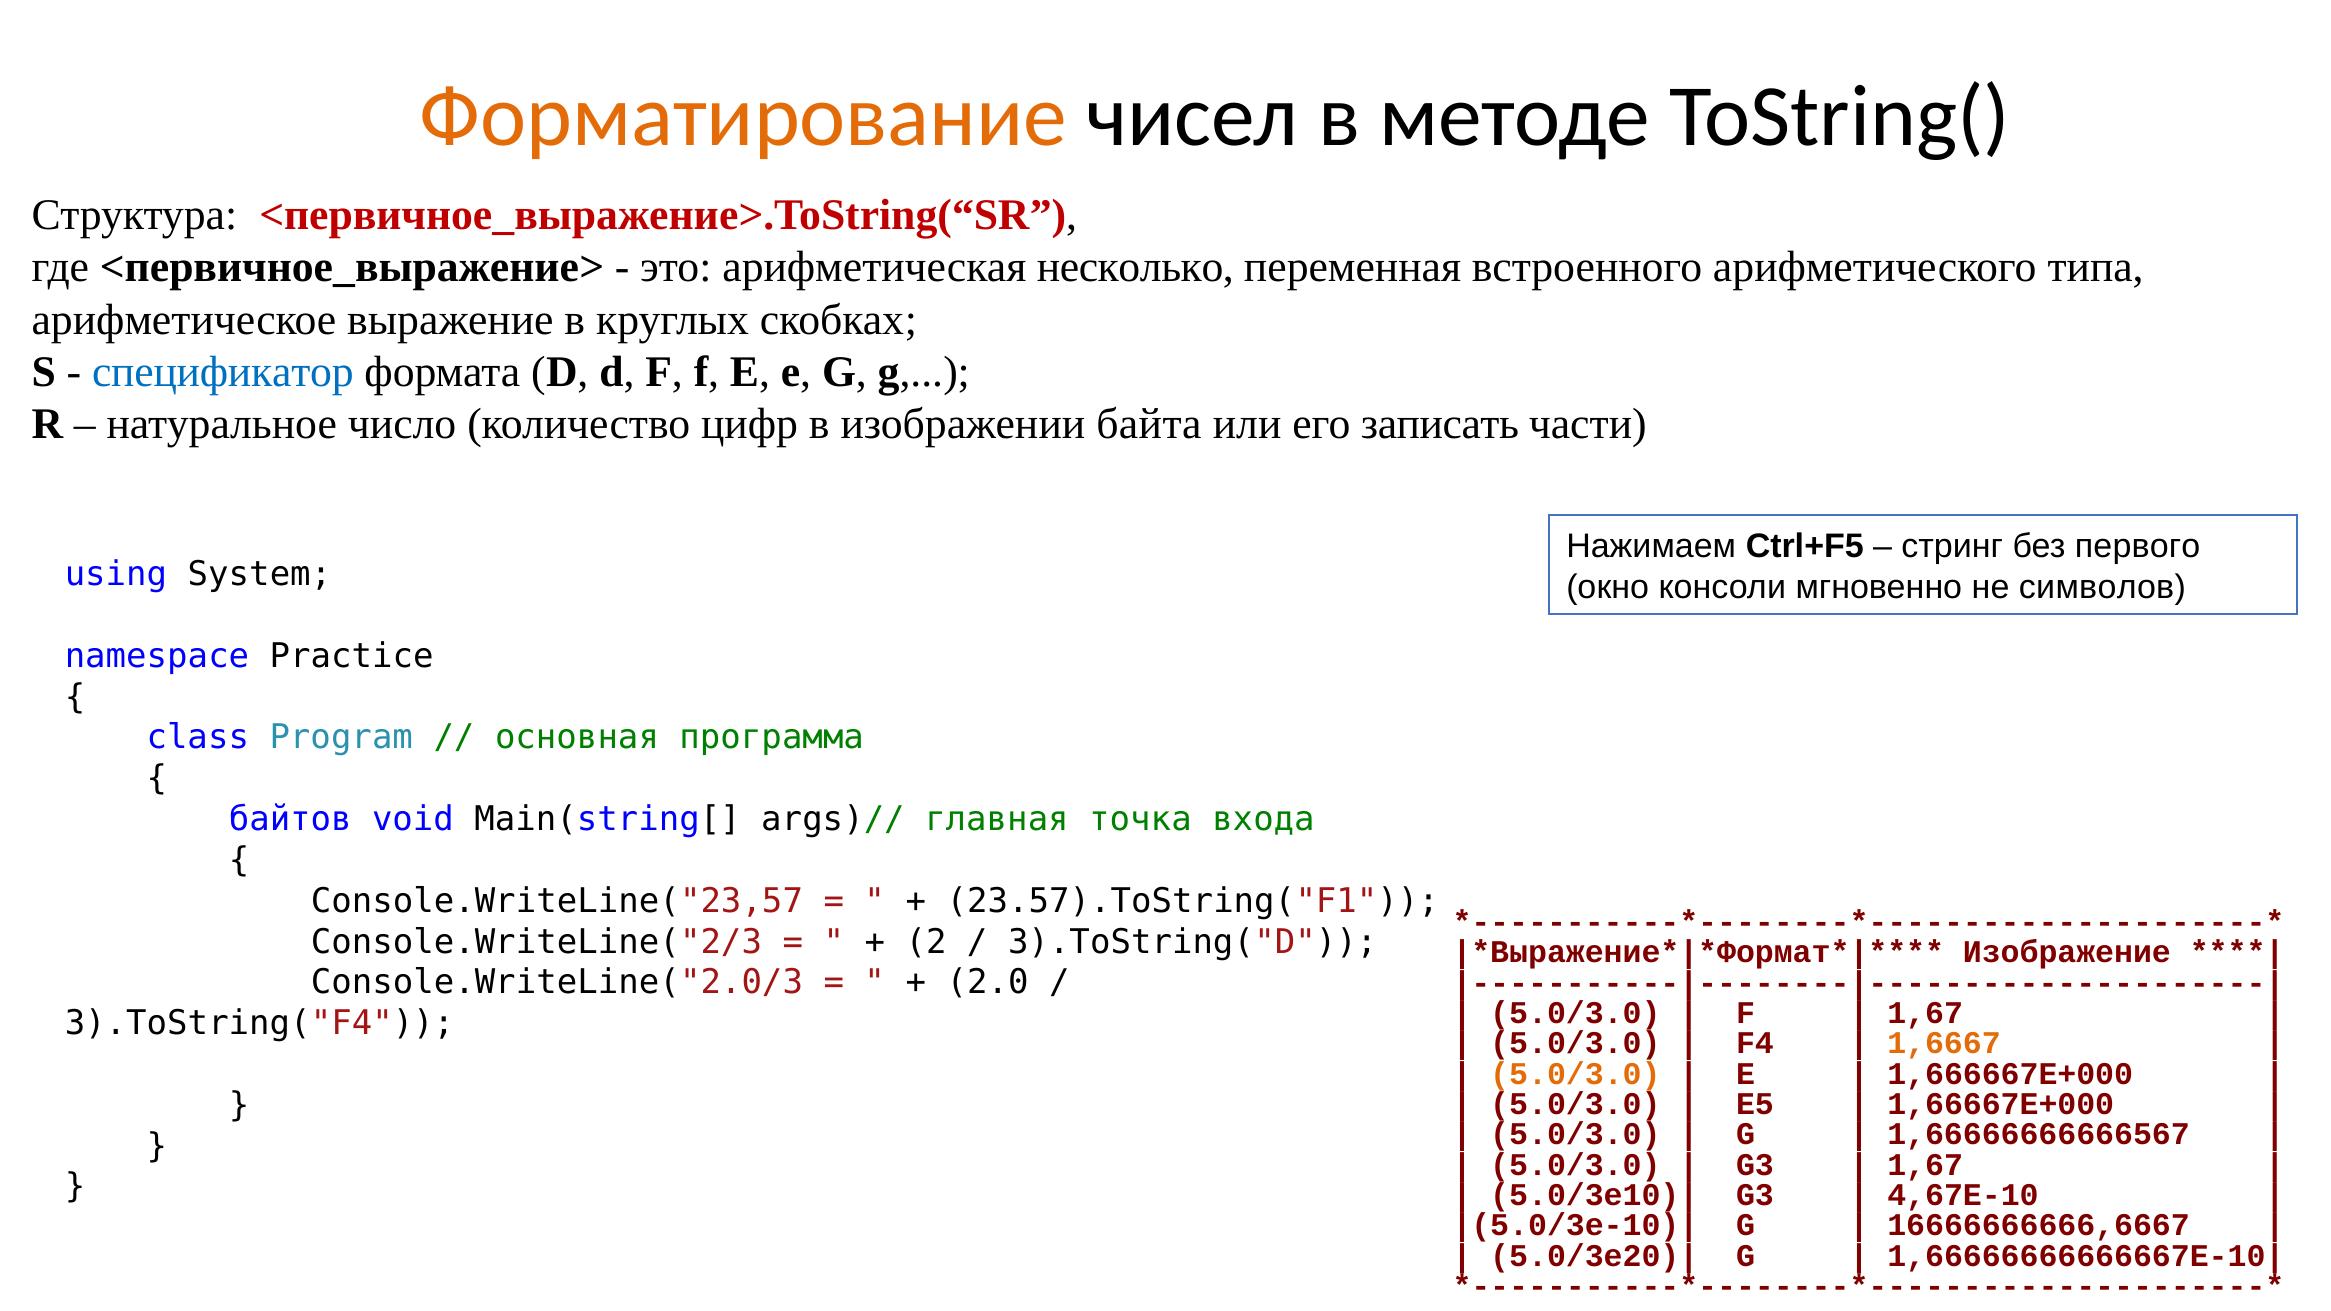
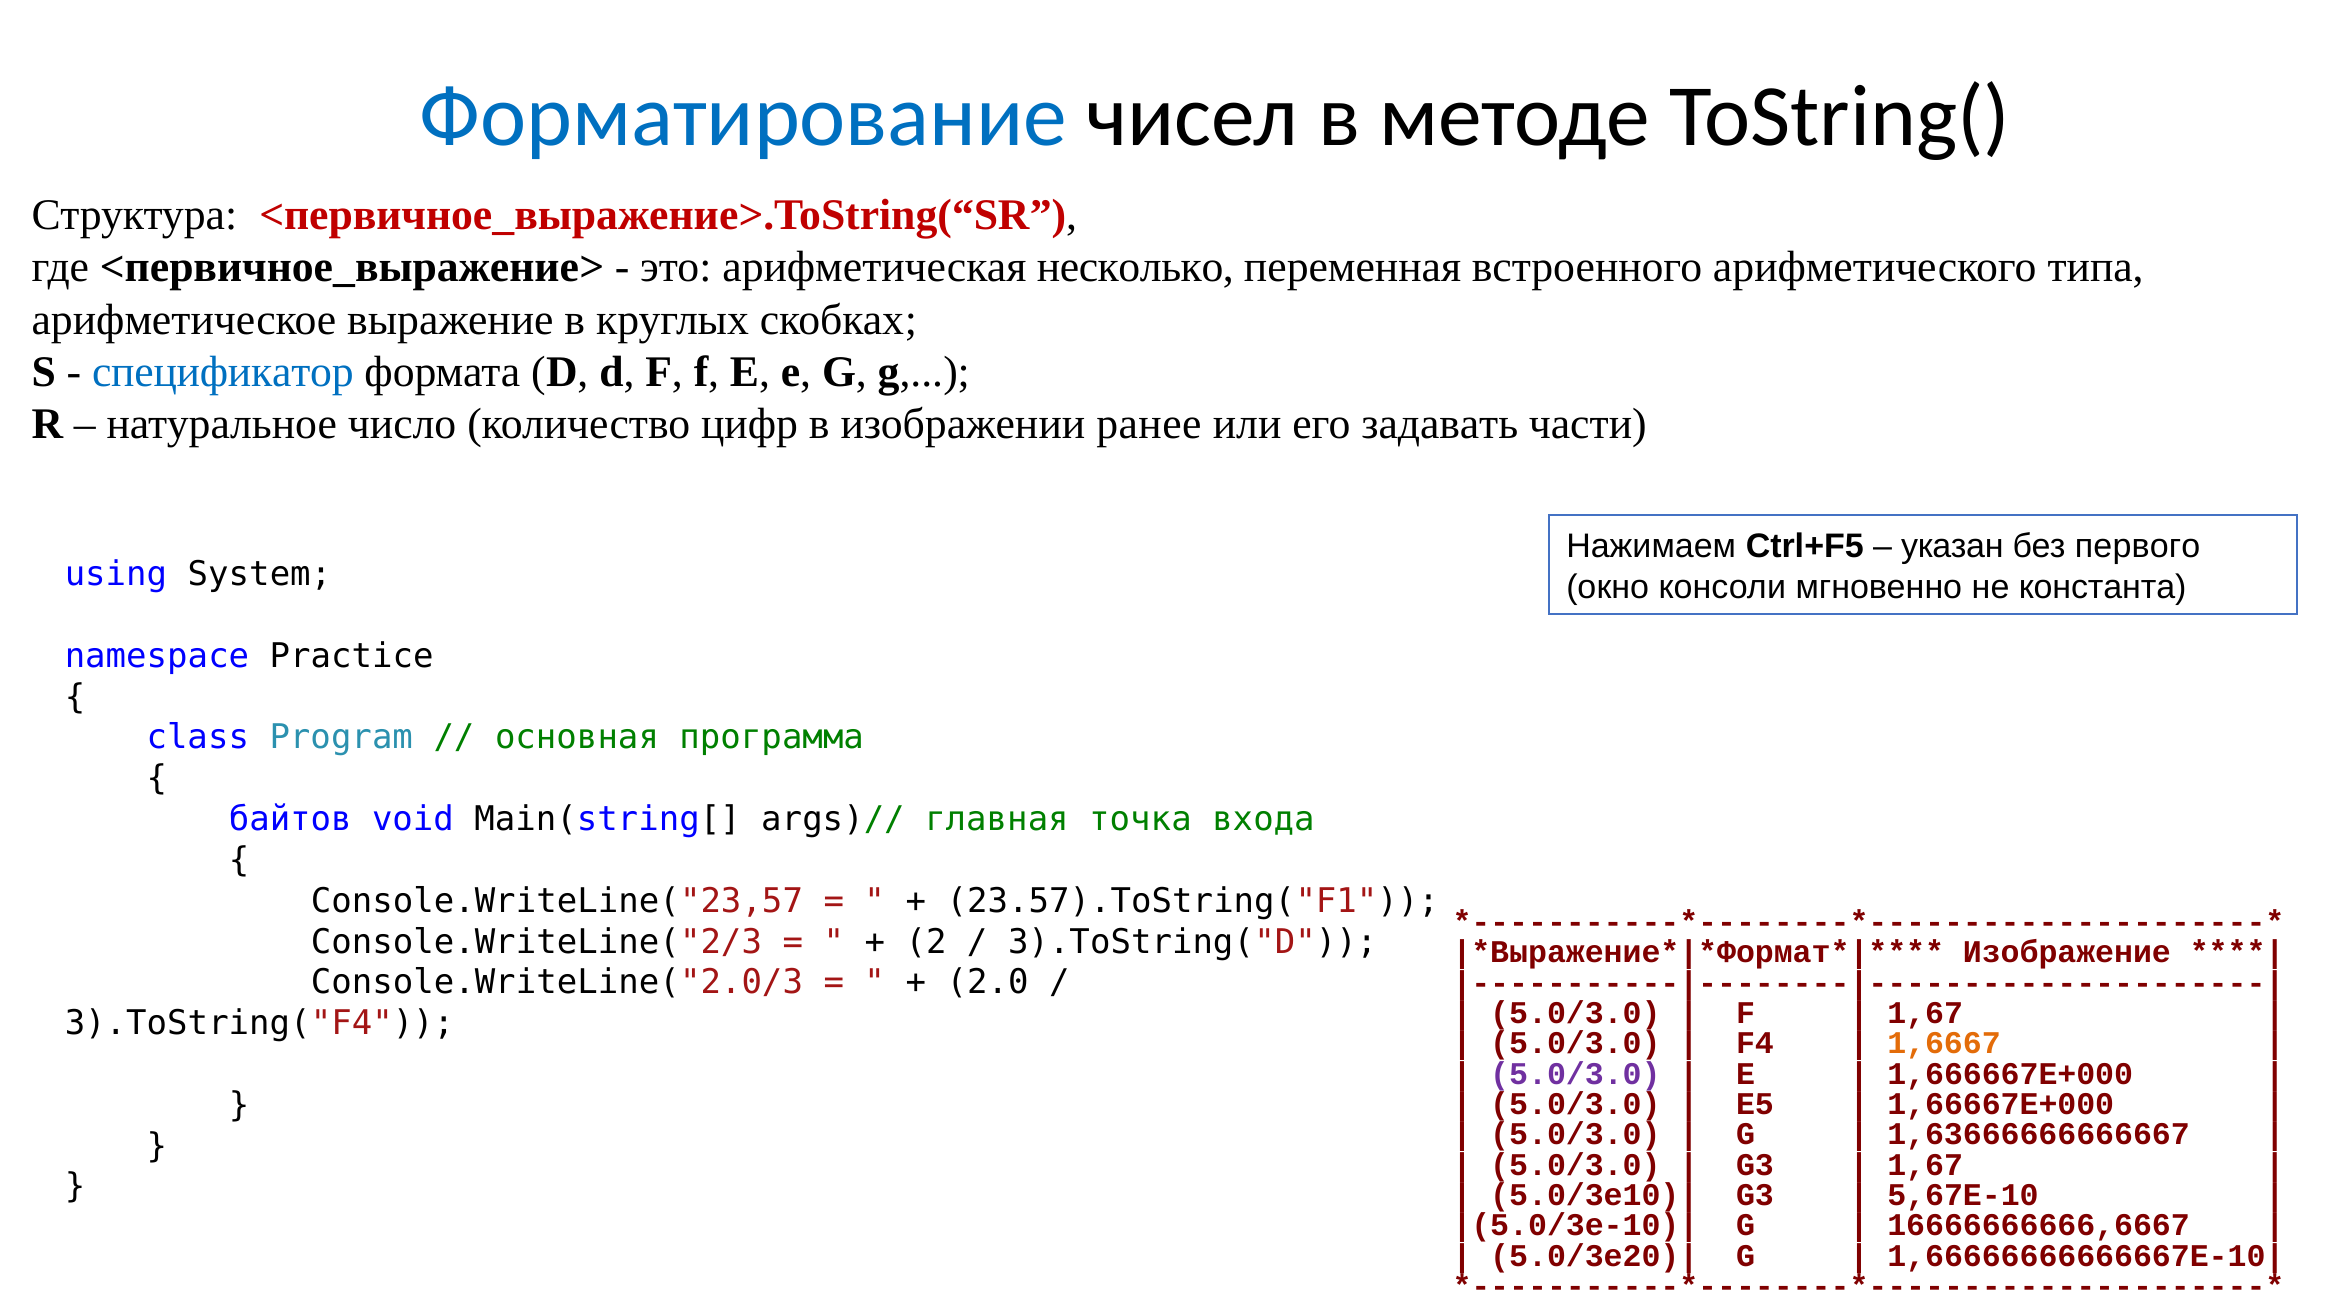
Форматирование colour: orange -> blue (743, 117)
байта: байта -> ранее (1149, 425)
записать: записать -> задавать (1440, 425)
стринг: стринг -> указан (1952, 547)
символов: символов -> константа (2103, 588)
5.0/3.0 colour: orange -> purple (1575, 1074)
1,66666666666567: 1,66666666666567 -> 1,63666666666667 (2039, 1135)
4,67E-10: 4,67E-10 -> 5,67E-10 (1963, 1195)
